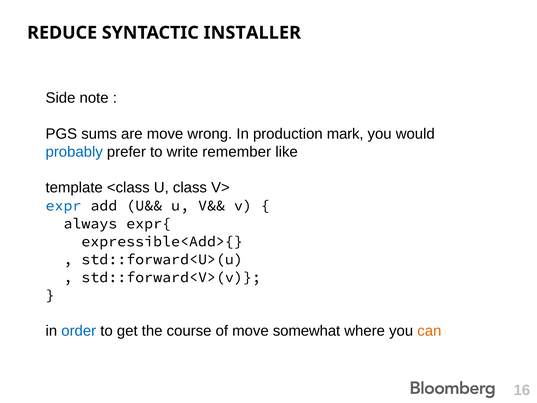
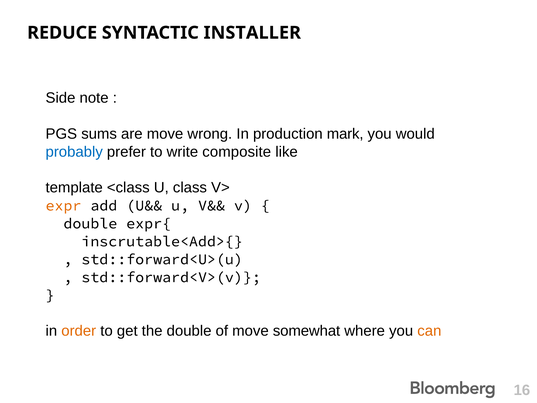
remember: remember -> composite (237, 152)
expr colour: blue -> orange (63, 205)
always: always -> double (90, 223)
expressible<Add>{: expressible<Add>{ -> inscrutable<Add>{ (162, 241)
order colour: blue -> orange (79, 331)
the course: course -> double (189, 331)
